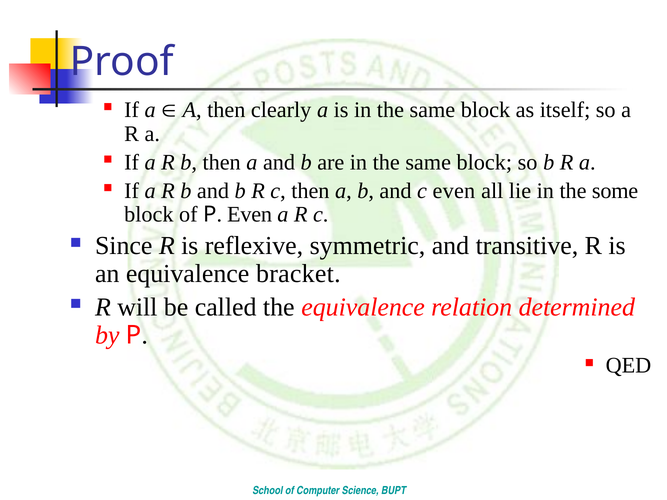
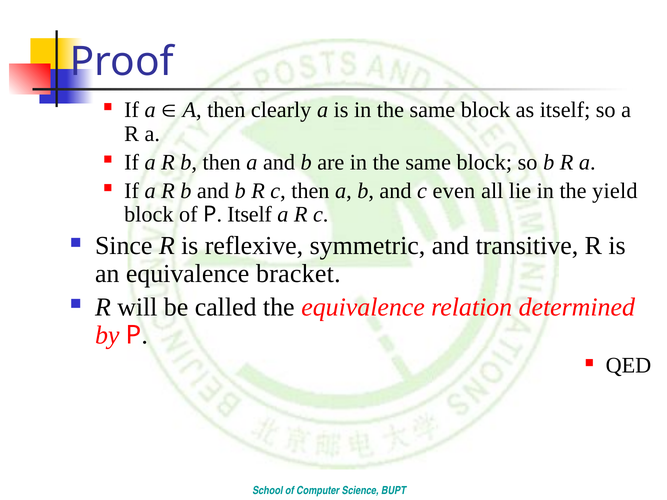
some: some -> yield (615, 191)
Even: Even -> Itself (250, 215)
